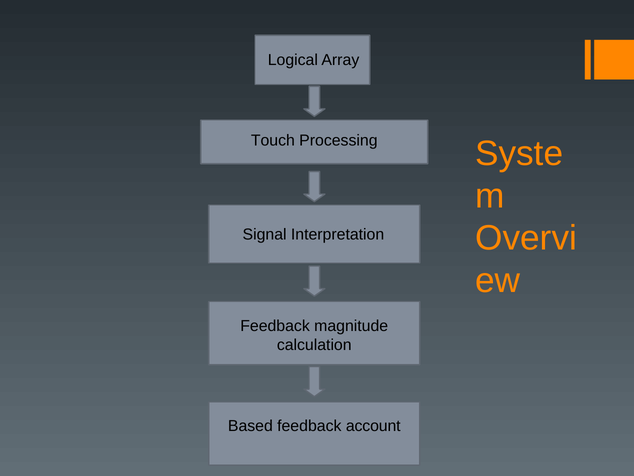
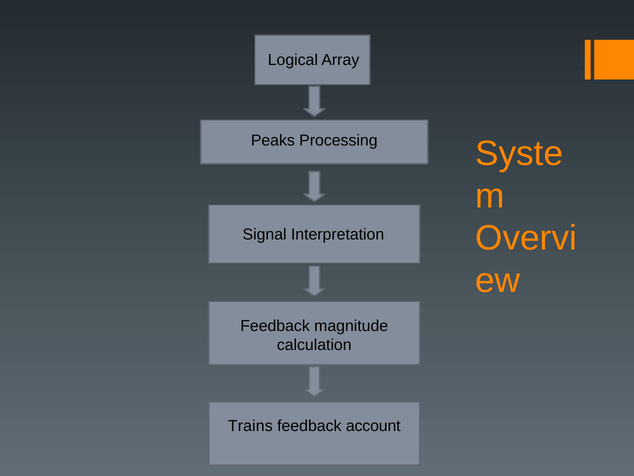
Touch: Touch -> Peaks (273, 141)
Based: Based -> Trains (250, 426)
